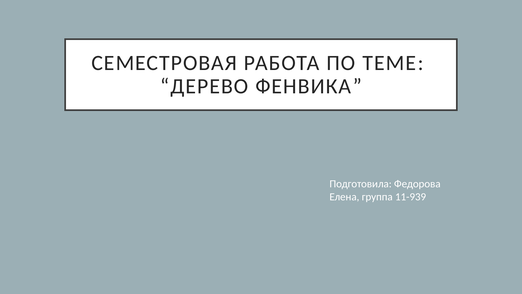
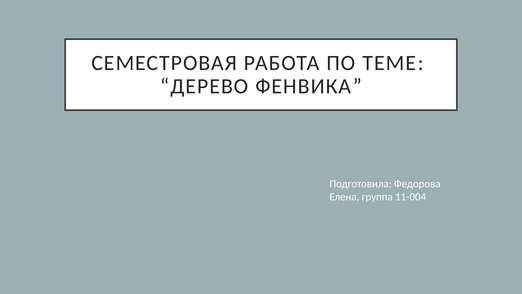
11-939: 11-939 -> 11-004 (411, 197)
